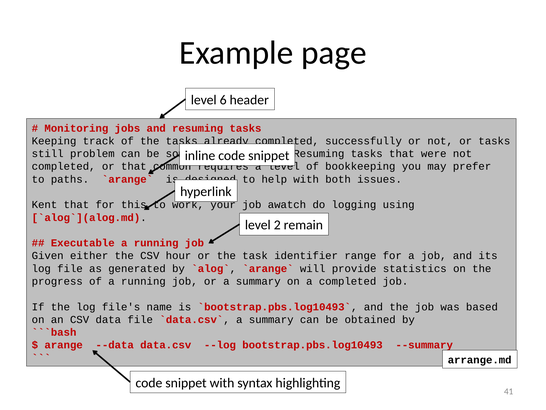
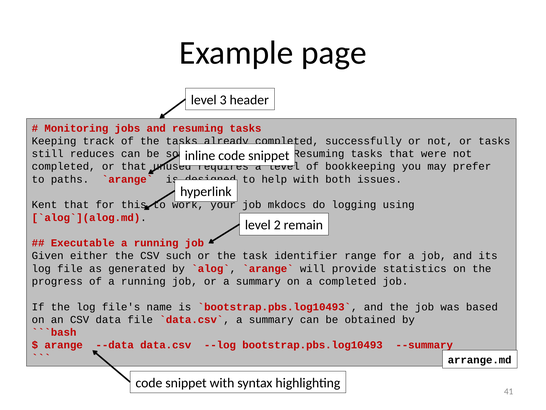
6: 6 -> 3 (223, 100)
problem: problem -> reduces (92, 154)
common: common -> unused (172, 166)
awatch: awatch -> mkdocs (287, 204)
hour: hour -> such (179, 255)
